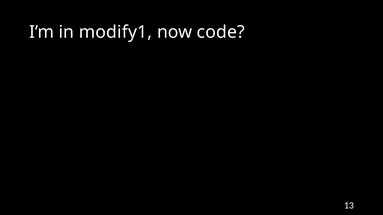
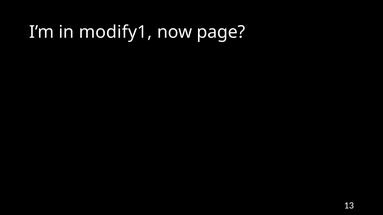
code: code -> page (221, 32)
